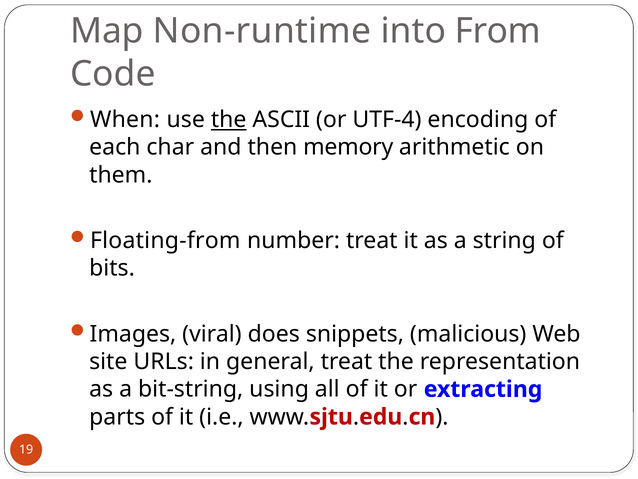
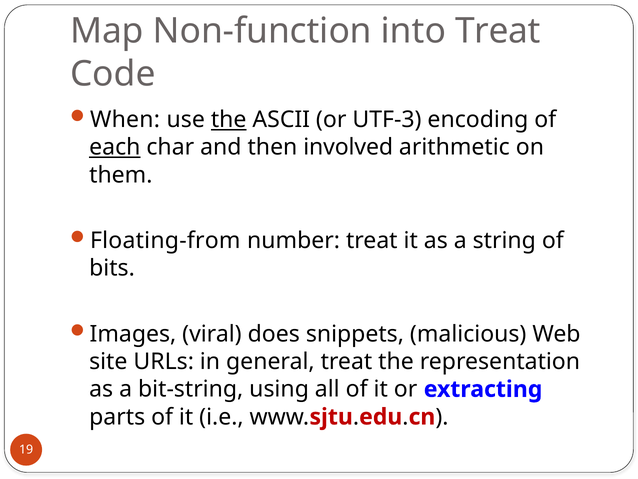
Non-runtime: Non-runtime -> Non-function (262, 31)
into From: From -> Treat (498, 31)
UTF-4: UTF-4 -> UTF-3 (387, 120)
each underline: none -> present (115, 147)
memory: memory -> involved (348, 147)
